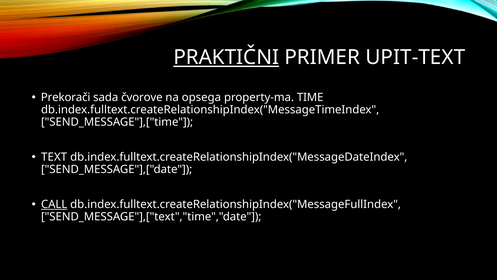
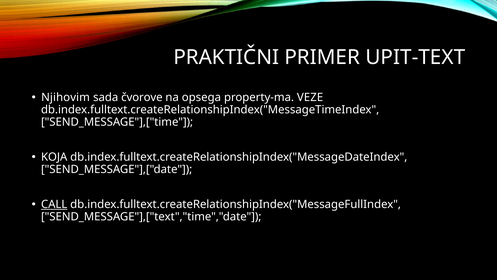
PRAKTIČNI underline: present -> none (226, 57)
Prekorači: Prekorači -> Njihovim (66, 97)
TIME: TIME -> VEZE (310, 97)
TEXT: TEXT -> KOJA (54, 157)
